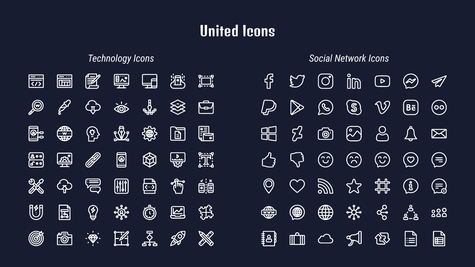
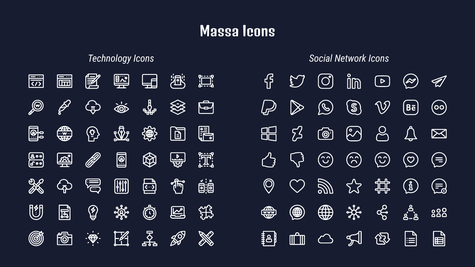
United: United -> Massa (219, 32)
